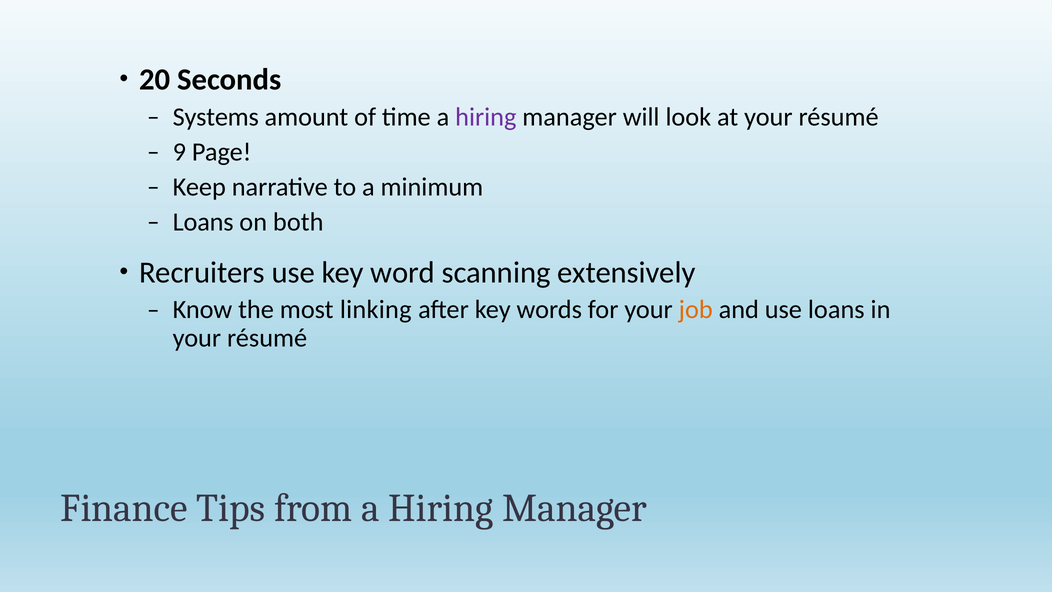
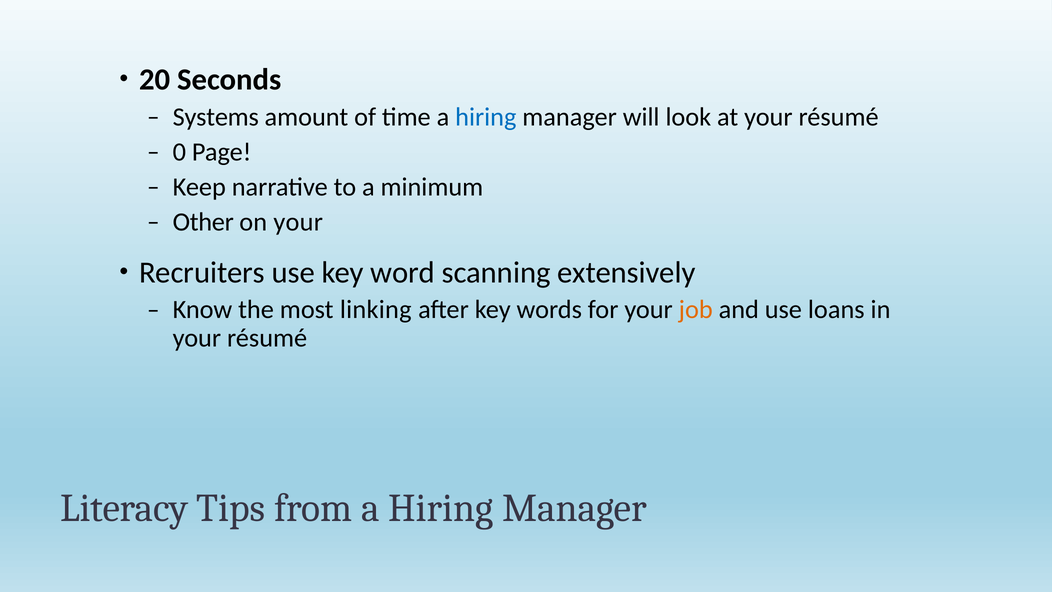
hiring colour: purple -> blue (486, 117)
9: 9 -> 0 (179, 152)
Loans: Loans -> Other (203, 222)
on both: both -> your (298, 222)
Finance: Finance -> Literacy (124, 508)
